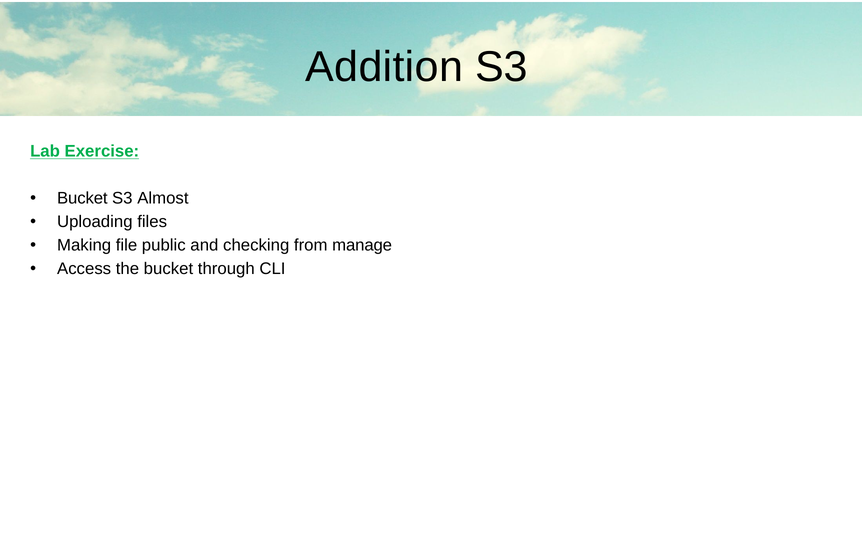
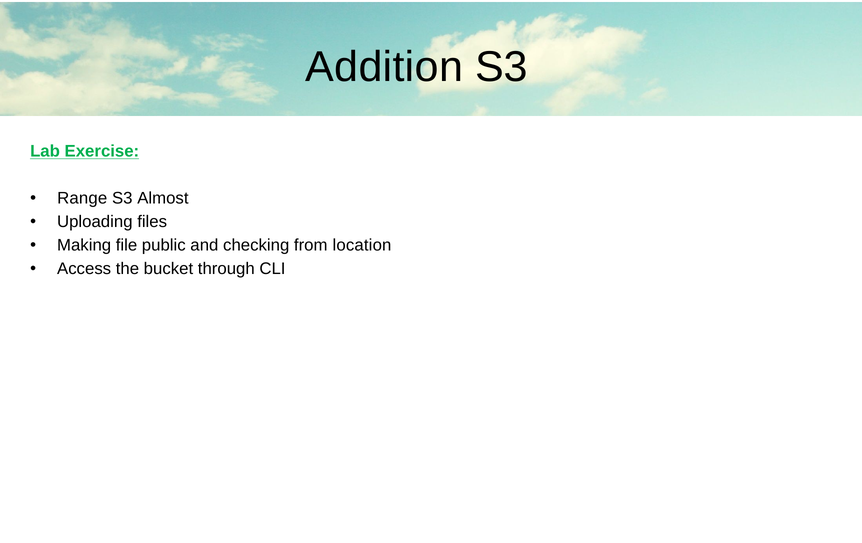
Bucket: Bucket -> Range (82, 198)
manage: manage -> location (362, 245)
